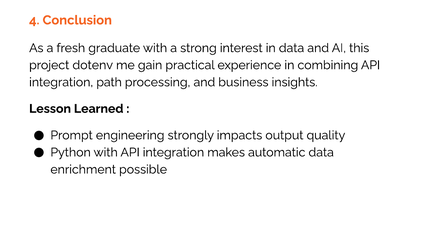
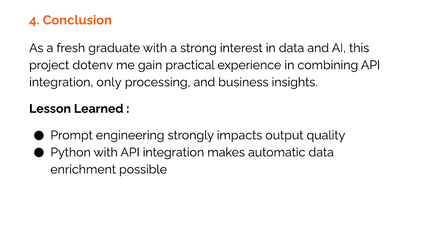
path: path -> only (109, 82)
